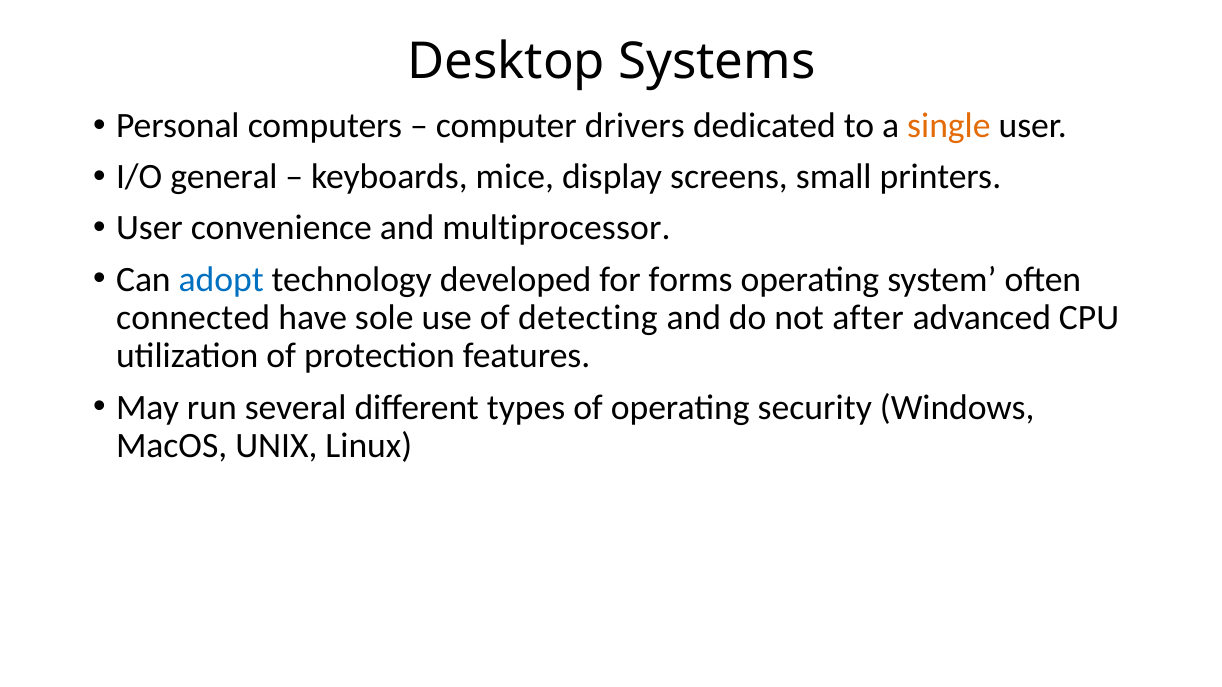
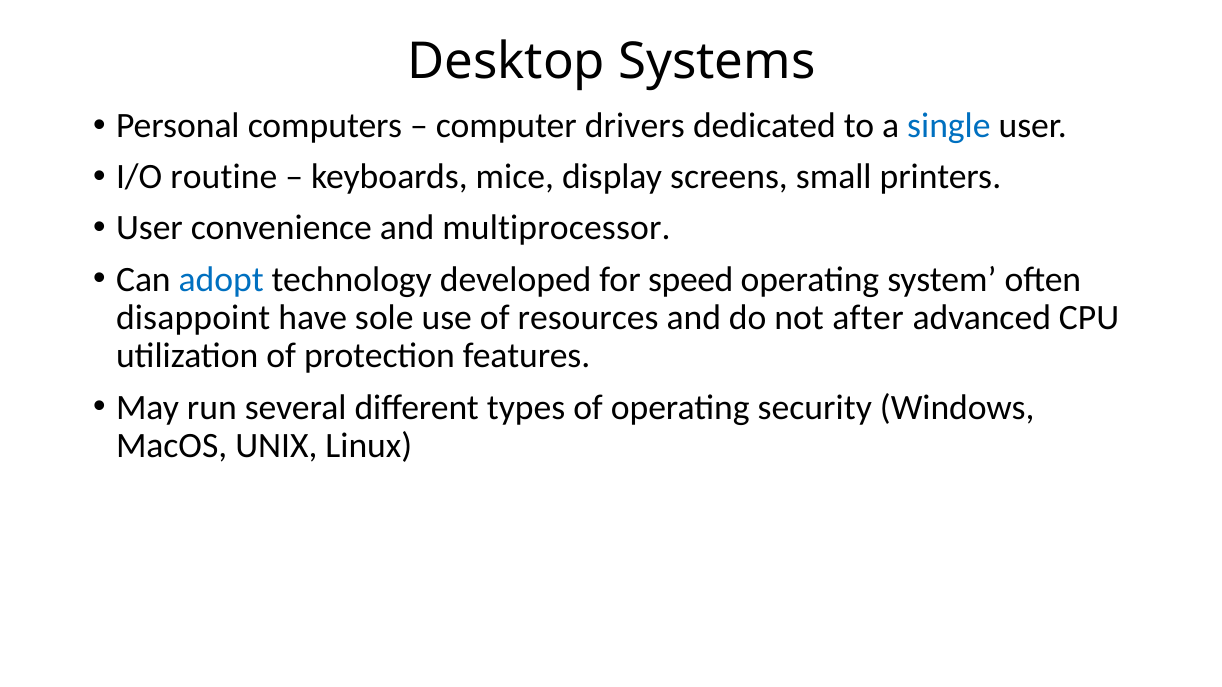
single colour: orange -> blue (949, 126)
general: general -> routine (224, 177)
forms: forms -> speed (691, 279)
connected: connected -> disappoint (193, 318)
detecting: detecting -> resources (588, 318)
